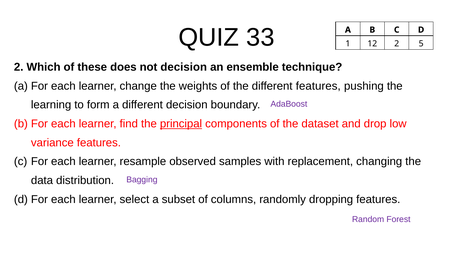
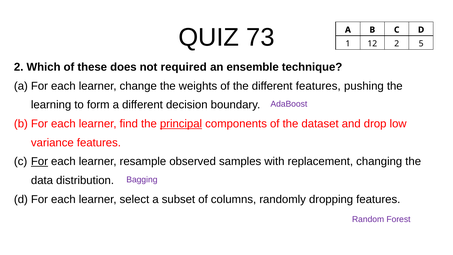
33: 33 -> 73 (260, 37)
not decision: decision -> required (184, 67)
For underline: none -> present (39, 161)
